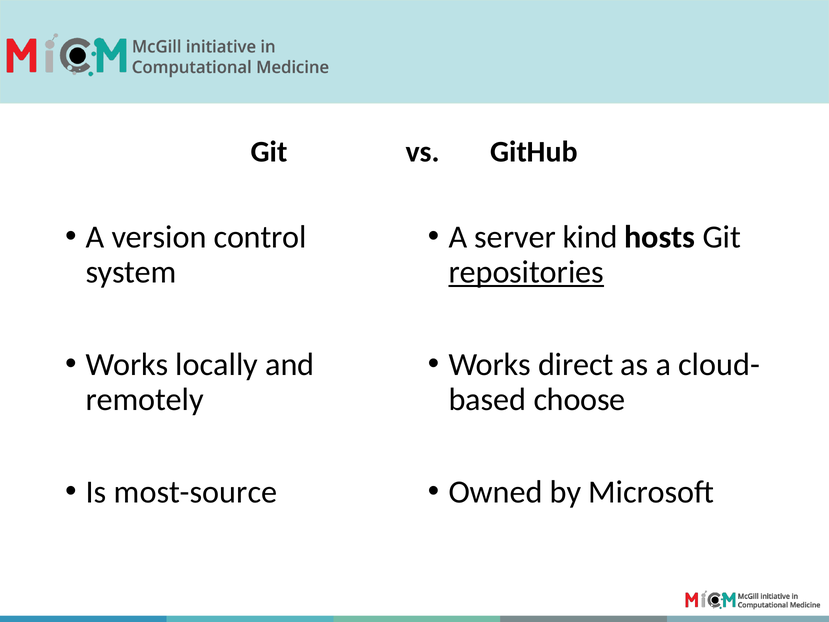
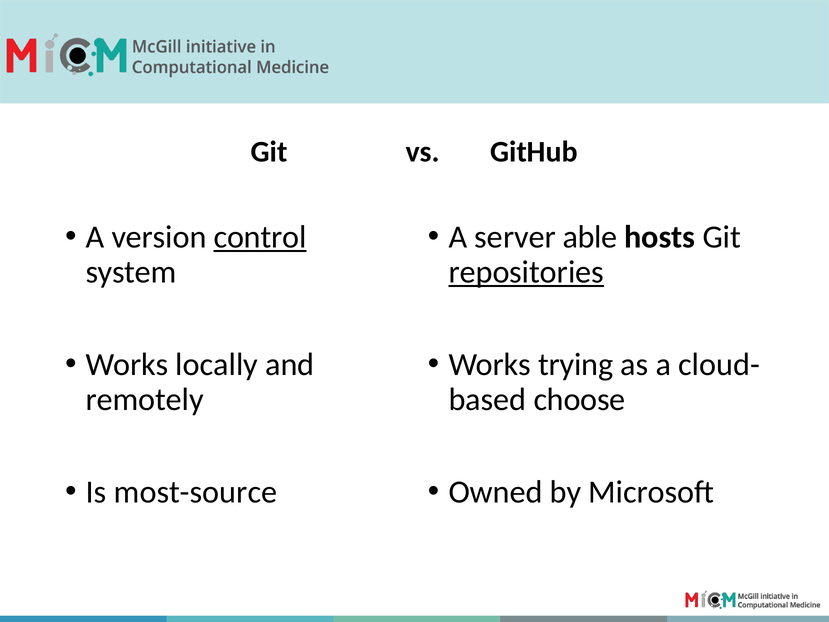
control underline: none -> present (260, 237)
kind: kind -> able (590, 237)
direct: direct -> trying (576, 364)
